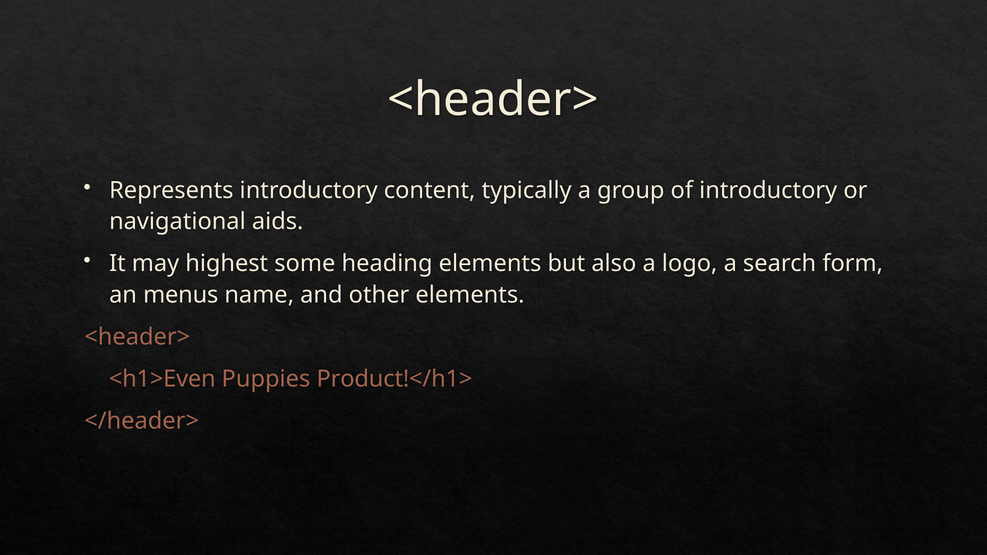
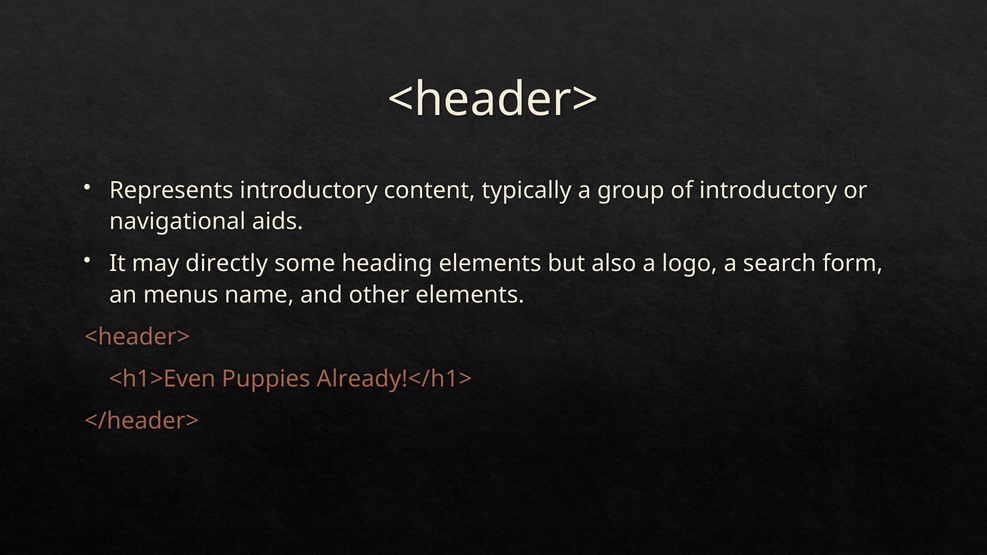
highest: highest -> directly (227, 264)
Product!</h1>: Product!</h1> -> Already!</h1> (394, 379)
